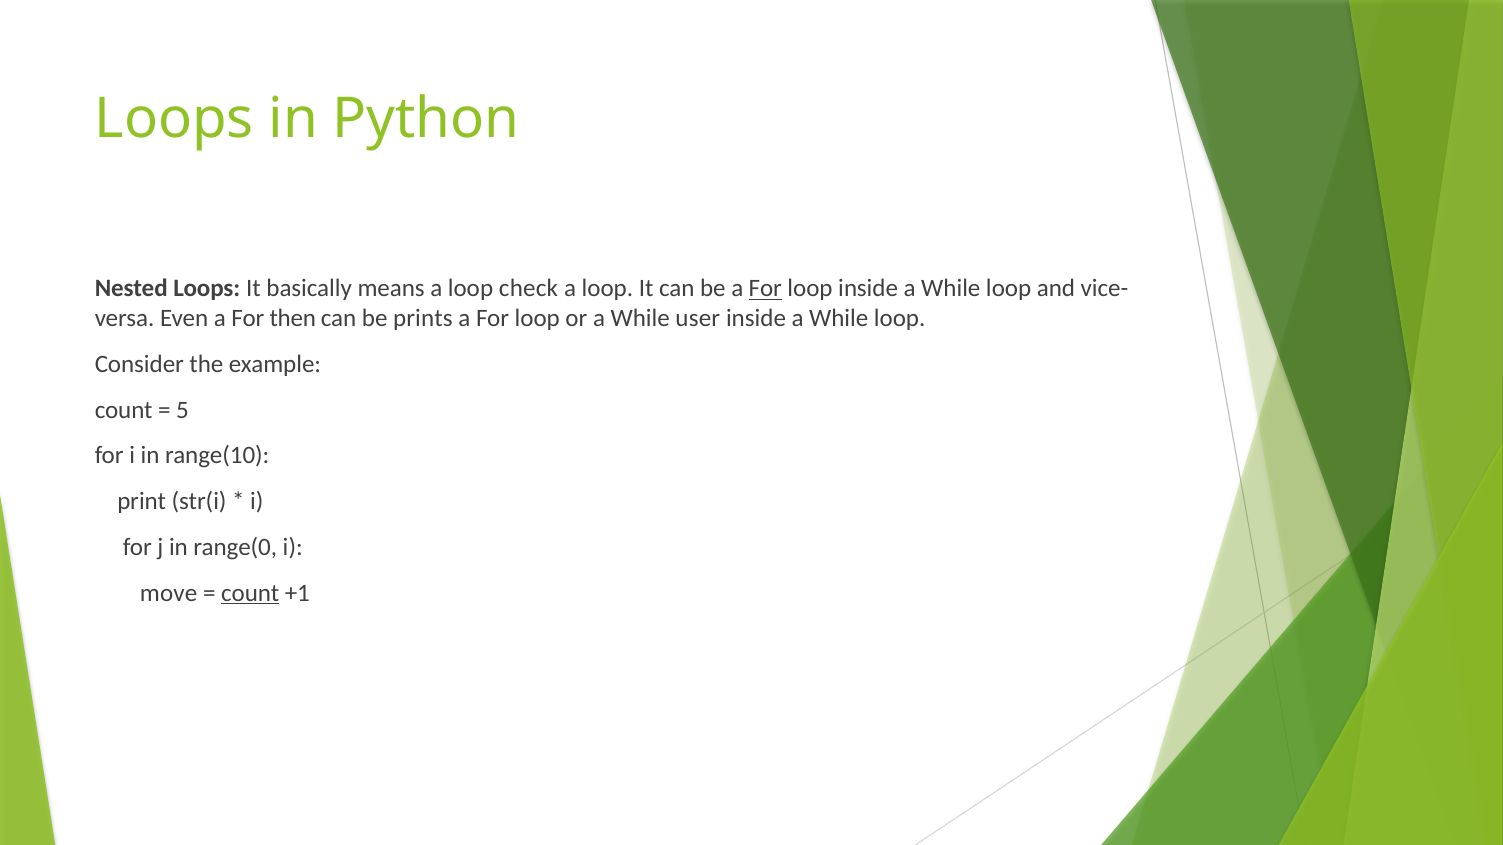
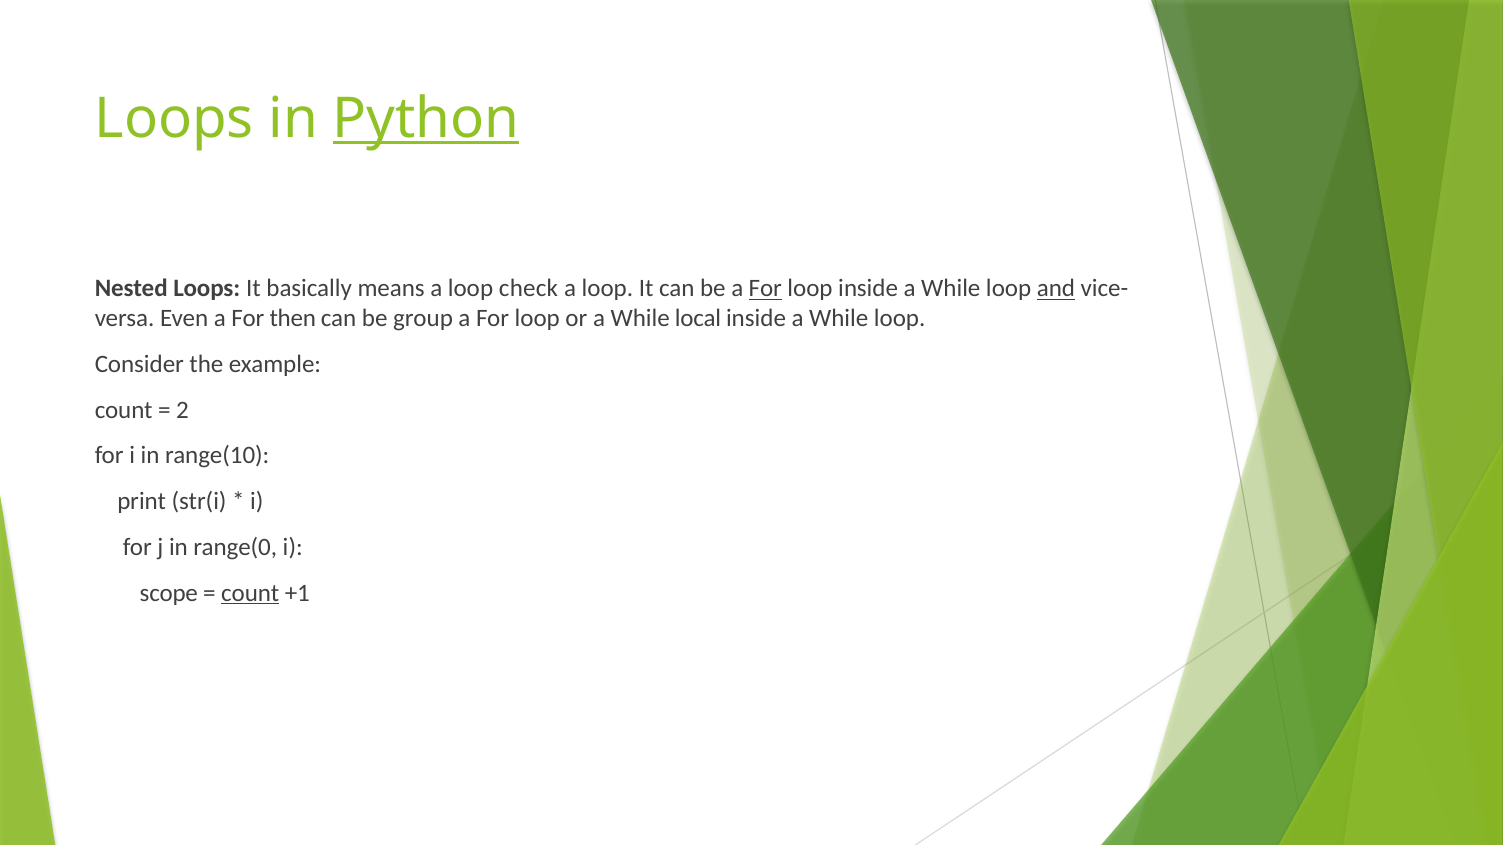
Python underline: none -> present (426, 119)
and underline: none -> present (1056, 289)
prints: prints -> group (423, 319)
user: user -> local (698, 319)
5: 5 -> 2 (182, 410)
move: move -> scope (169, 593)
